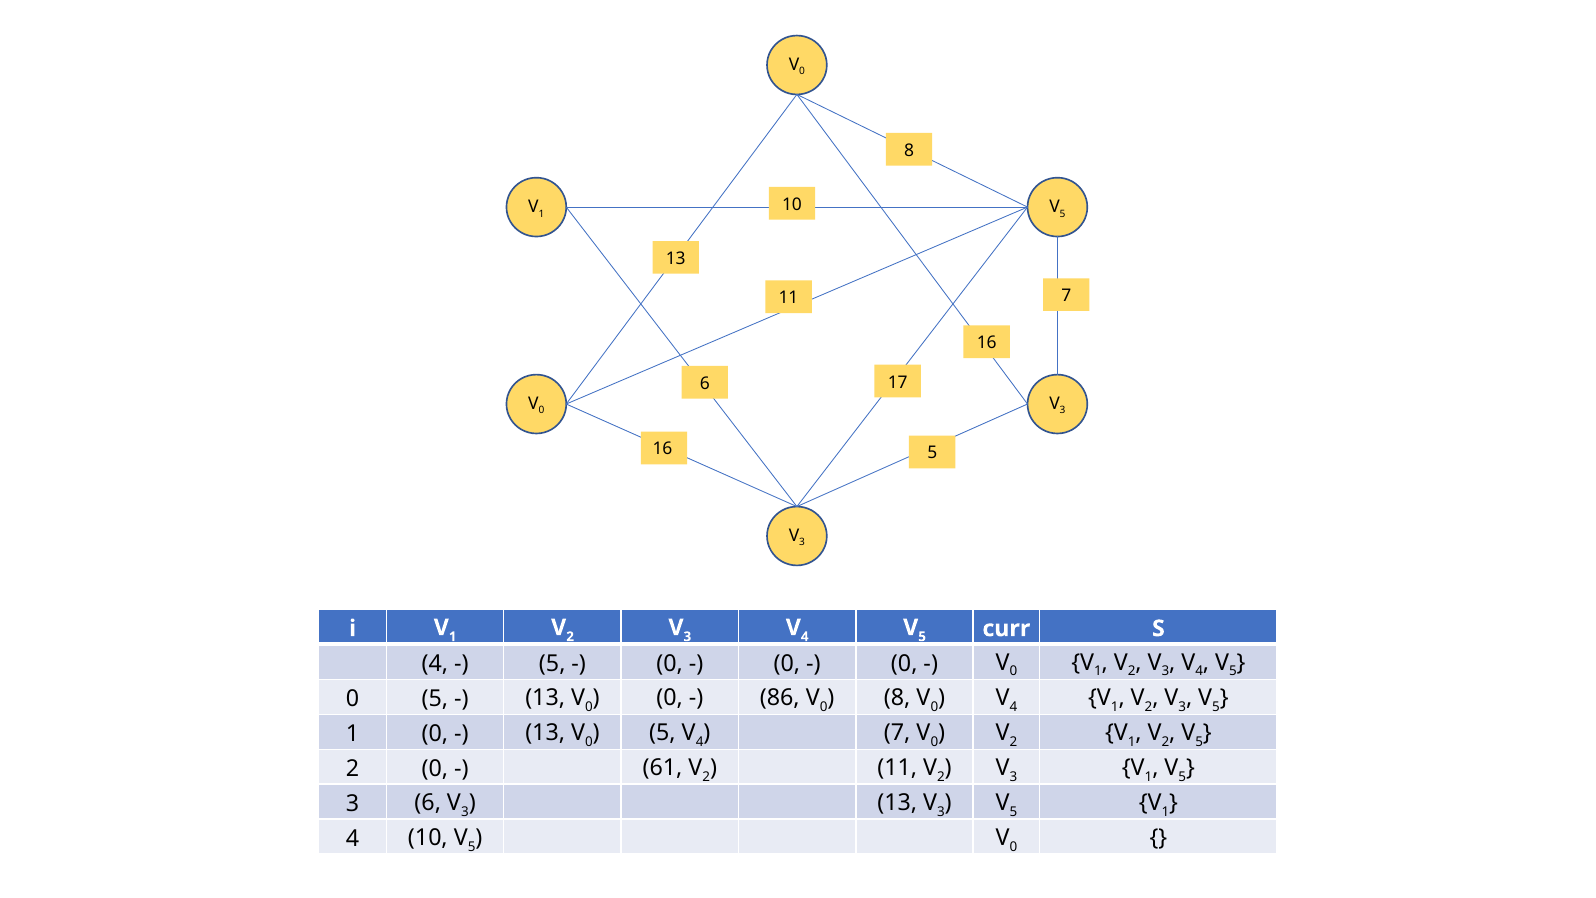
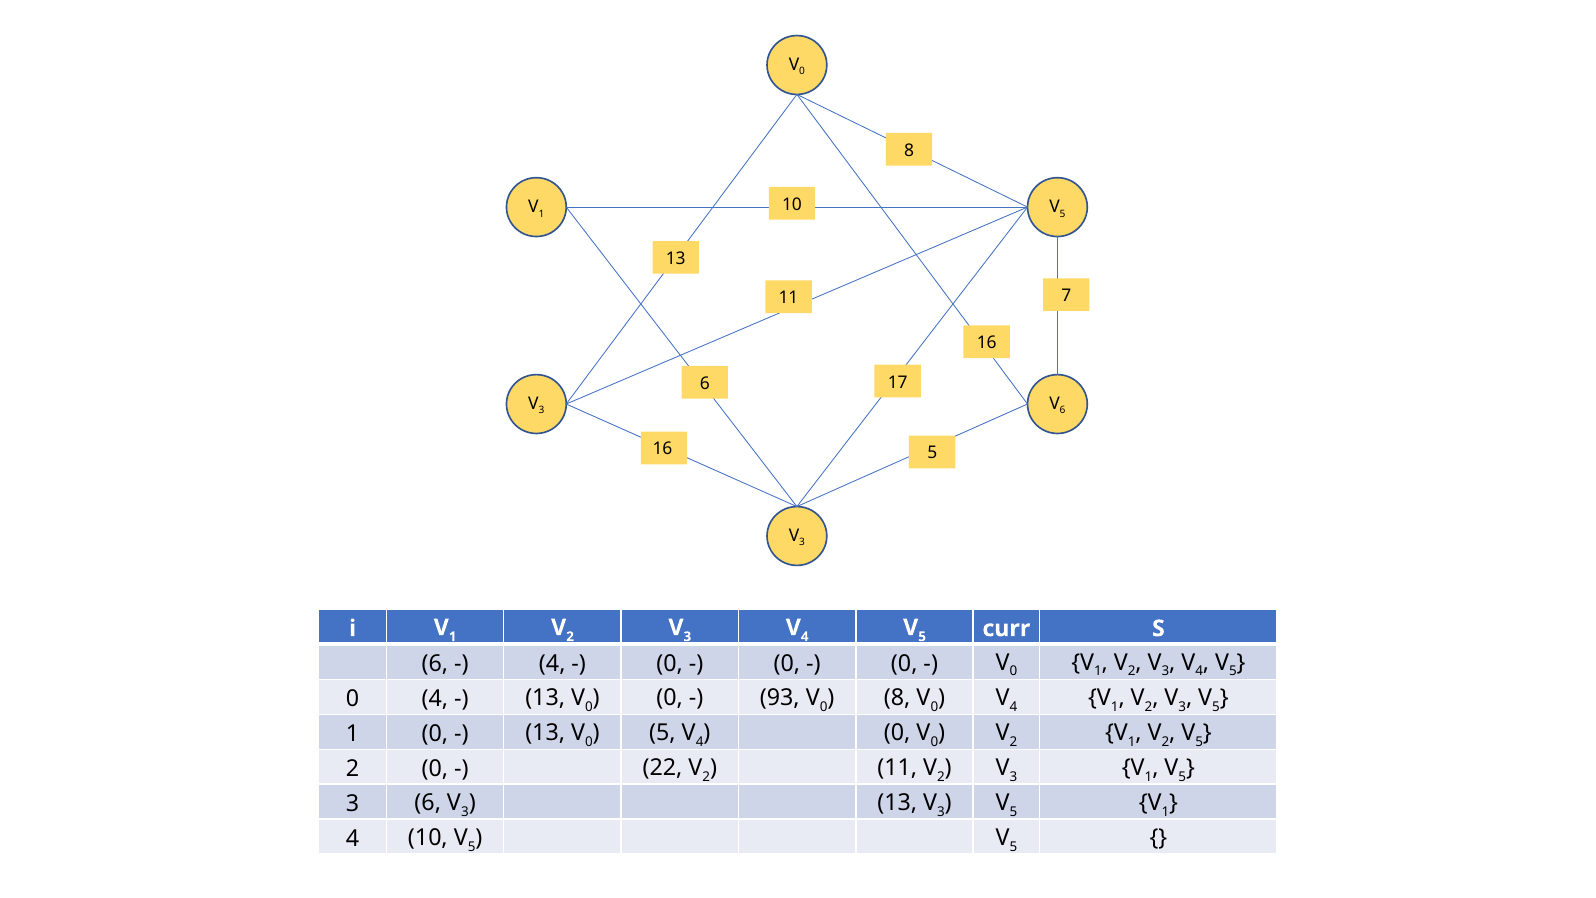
0: 0 -> 3 (542, 410)
3: 3 -> 6 (1063, 410)
4: 4 -> 6 (435, 664)
5: 5 -> 4 (552, 664)
0 5: 5 -> 4 (435, 699)
86: 86 -> 93 (780, 698)
7: 7 -> 0 (897, 733)
61: 61 -> 22 (662, 768)
0: 0 -> 5 (1013, 846)
